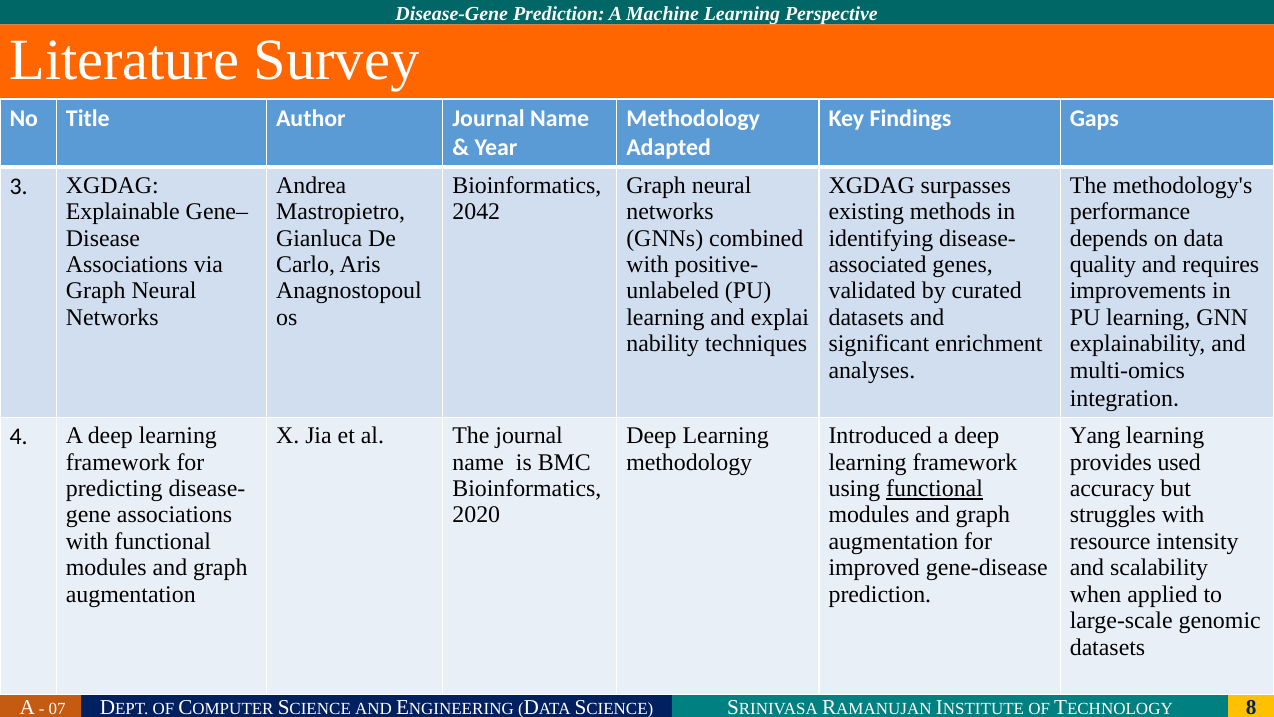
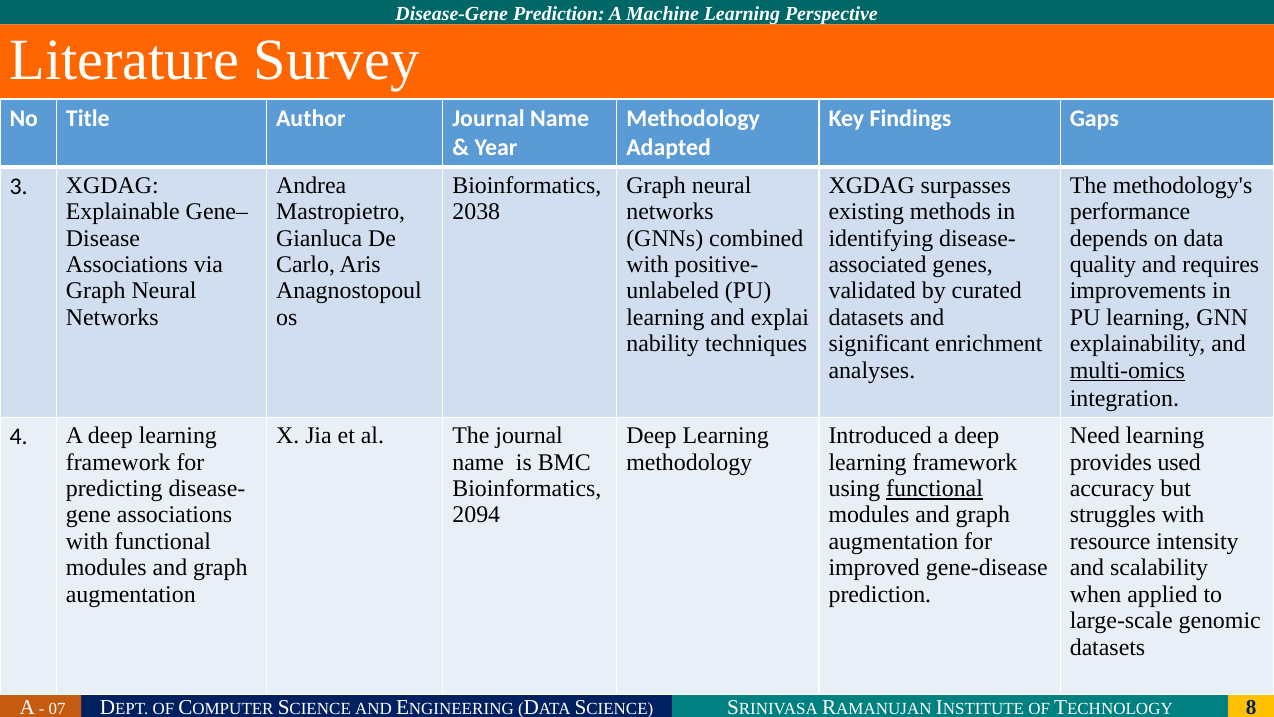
2042: 2042 -> 2038 (476, 212)
multi-omics underline: none -> present (1127, 370)
Yang: Yang -> Need (1095, 435)
2020: 2020 -> 2094 (476, 515)
